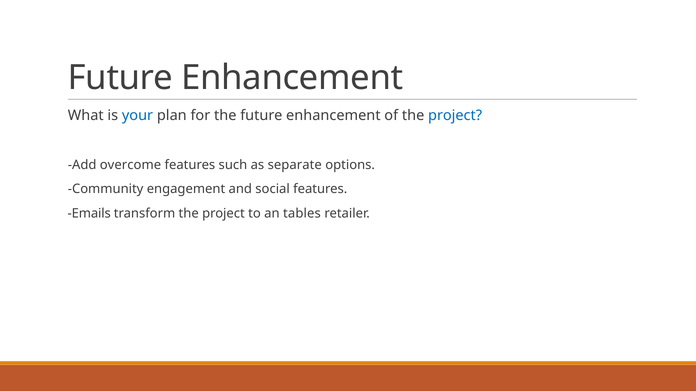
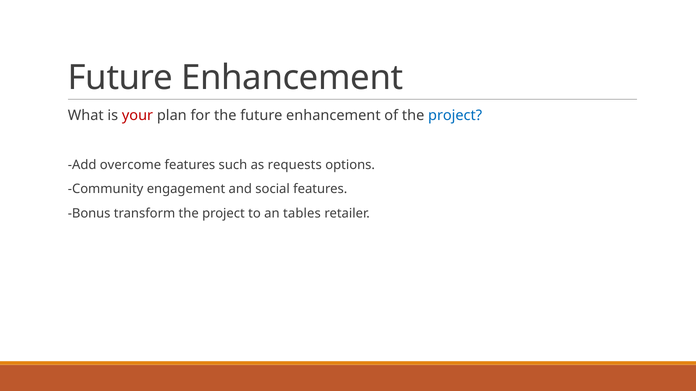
your colour: blue -> red (138, 116)
separate: separate -> requests (295, 165)
Emails: Emails -> Bonus (89, 214)
